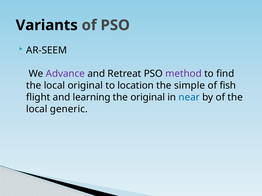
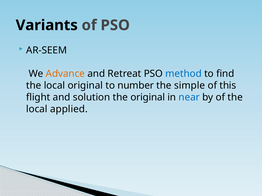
Advance colour: purple -> orange (65, 74)
method colour: purple -> blue (184, 74)
location: location -> number (136, 86)
fish: fish -> this (228, 86)
learning: learning -> solution (92, 98)
generic: generic -> applied (69, 109)
